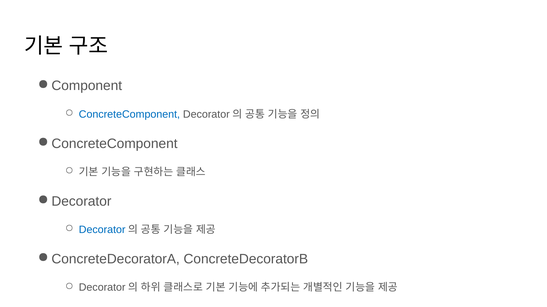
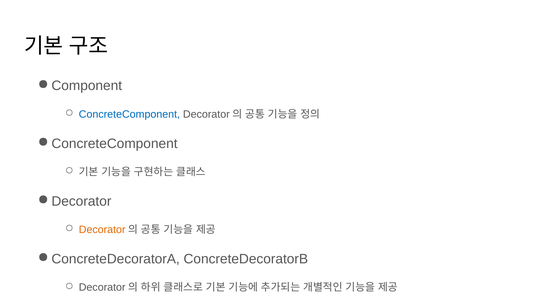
Decorator colour: blue -> orange (102, 230)
